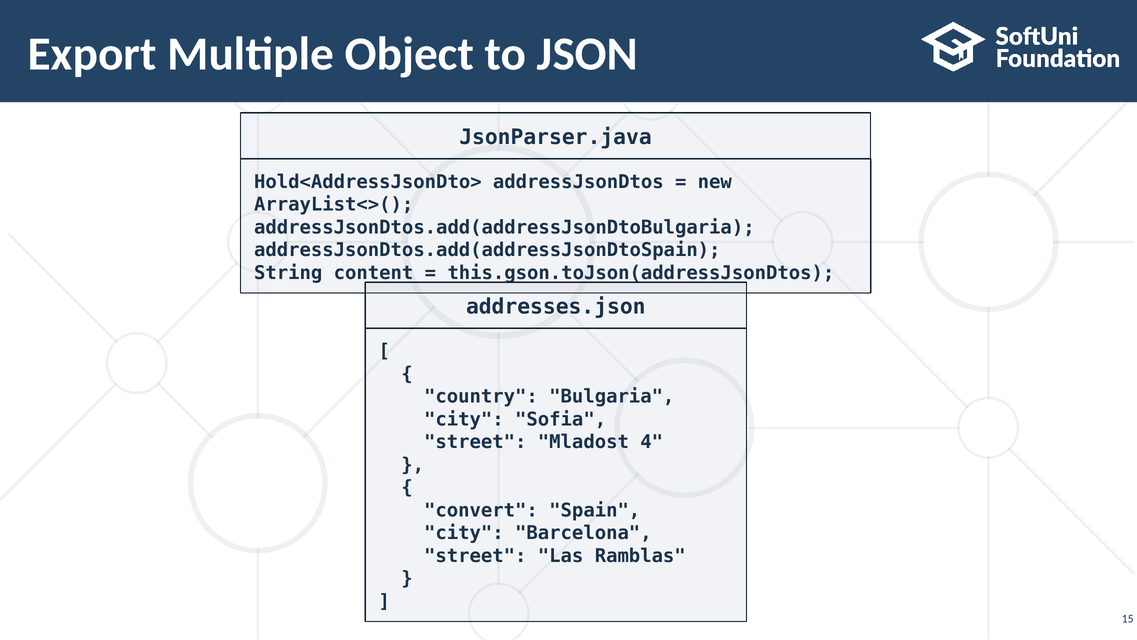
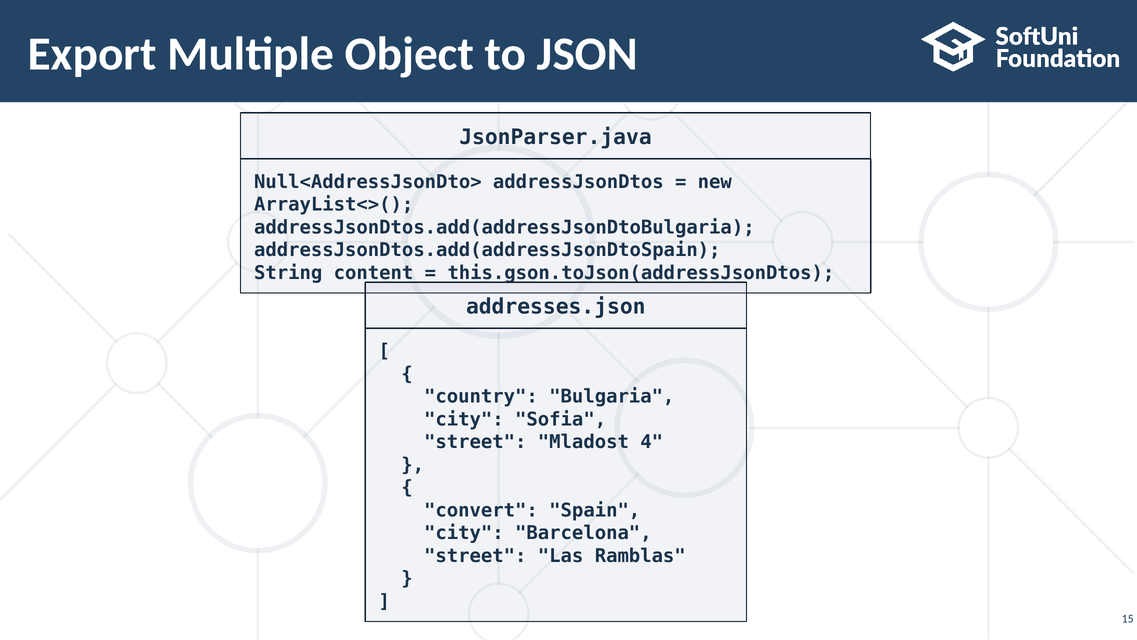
Hold<AddressJsonDto>: Hold<AddressJsonDto> -> Null<AddressJsonDto> (368, 182)
